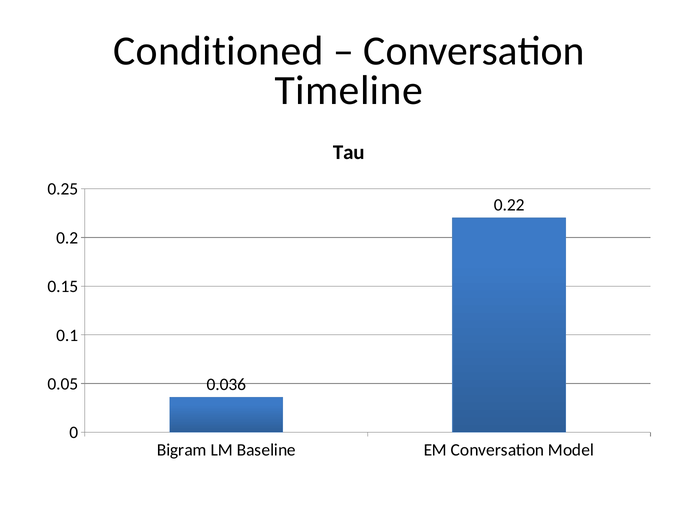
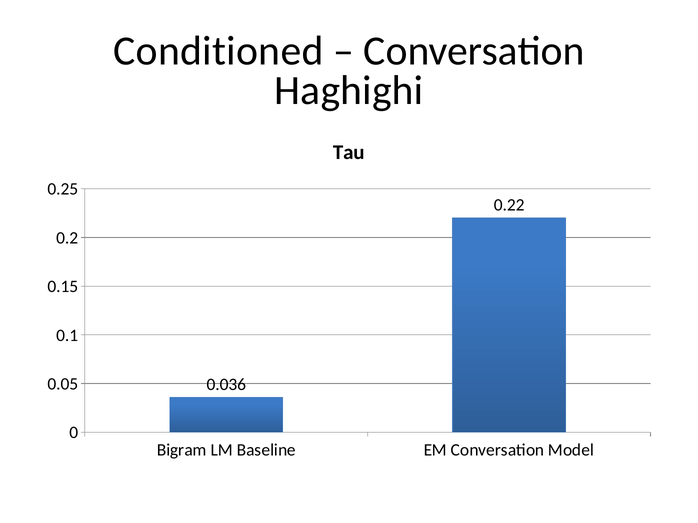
Timeline: Timeline -> Haghighi (349, 91)
